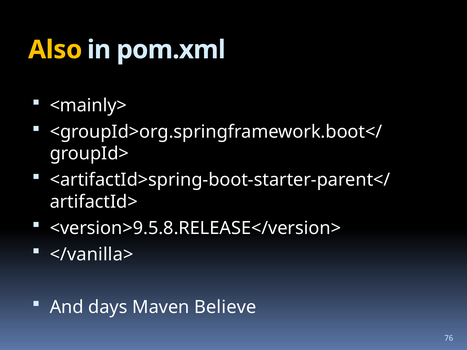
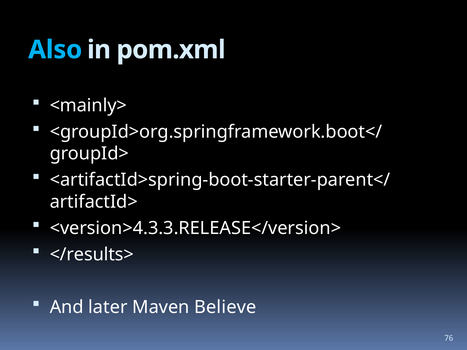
Also colour: yellow -> light blue (55, 50)
<version>9.5.8.RELEASE</version>: <version>9.5.8.RELEASE</version> -> <version>4.3.3.RELEASE</version> (195, 228)
</vanilla>: </vanilla> -> </results> (92, 255)
days: days -> later (108, 307)
